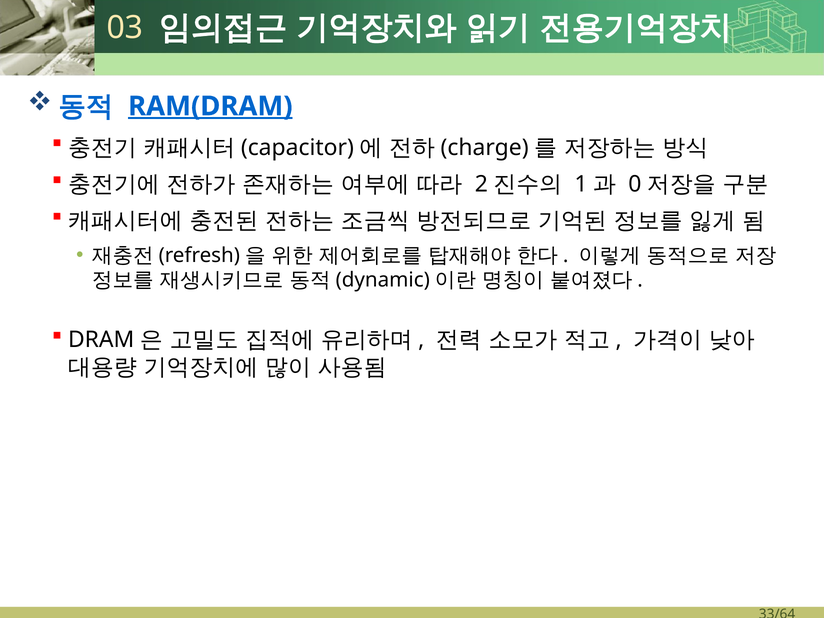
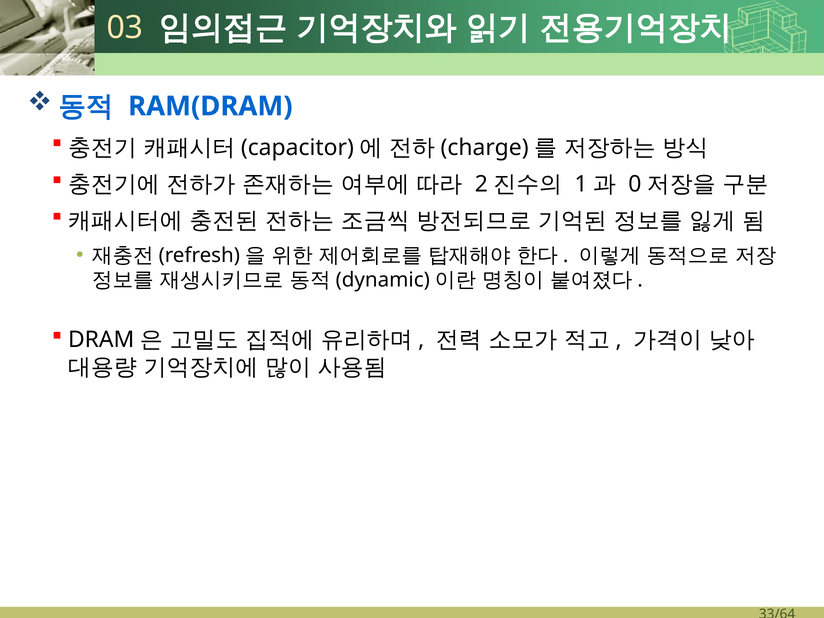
RAM(DRAM underline: present -> none (210, 106)
